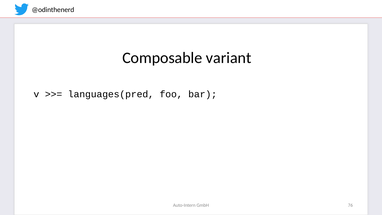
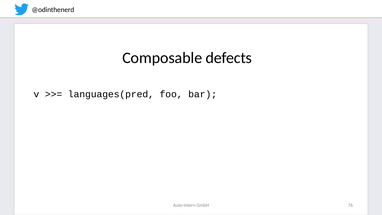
variant: variant -> defects (229, 58)
